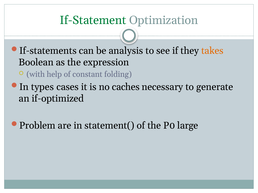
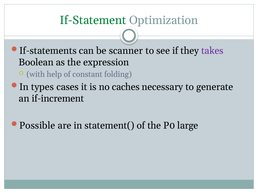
analysis: analysis -> scanner (126, 51)
takes colour: orange -> purple (212, 51)
if-optimized: if-optimized -> if-increment (58, 99)
Problem: Problem -> Possible (37, 126)
